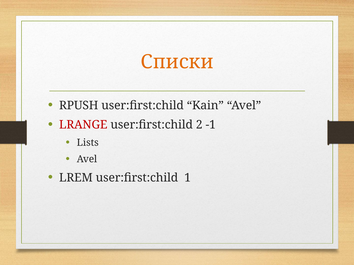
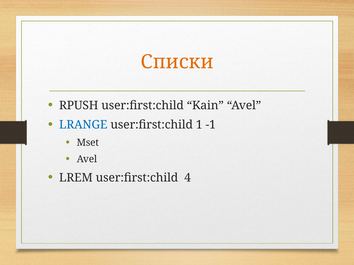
LRANGE colour: red -> blue (83, 125)
2: 2 -> 1 (199, 125)
Lists: Lists -> Mset (88, 143)
1: 1 -> 4 (188, 178)
